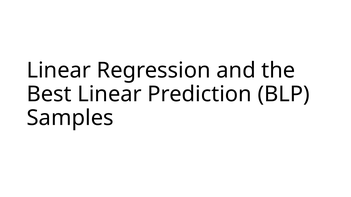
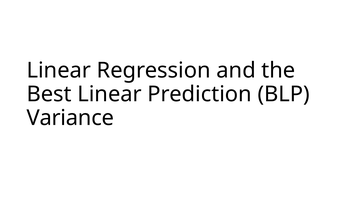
Samples: Samples -> Variance (70, 118)
